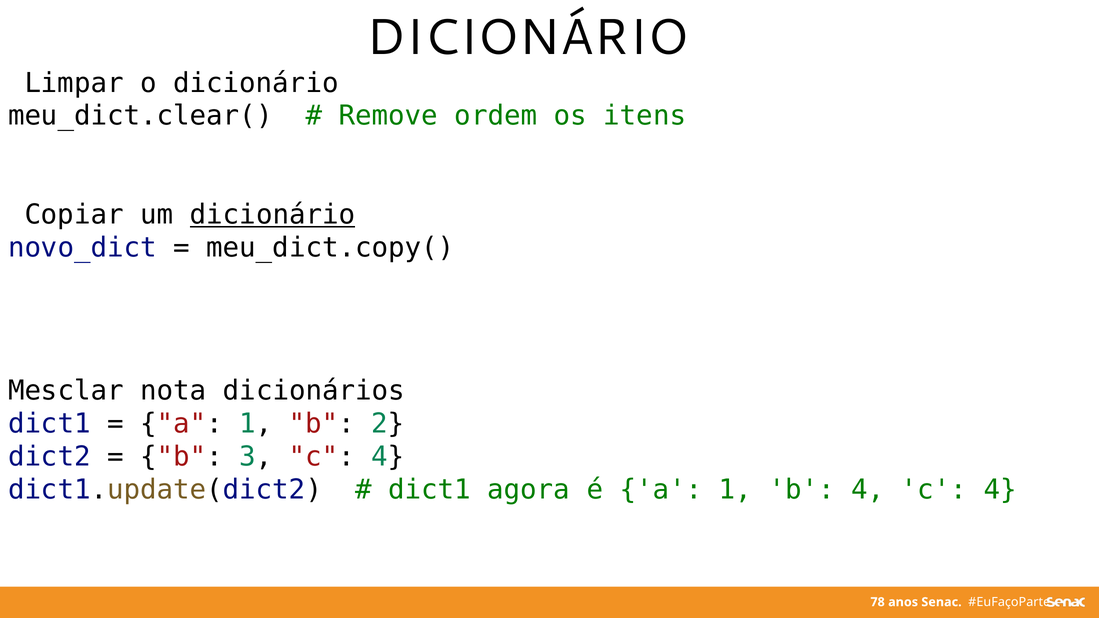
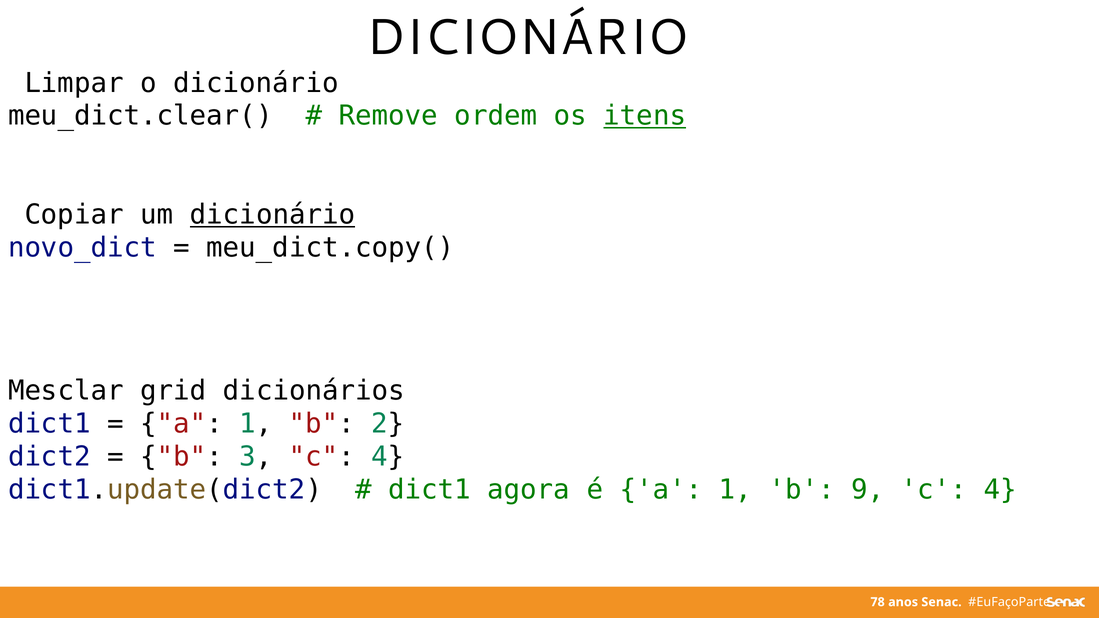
itens underline: none -> present (645, 116)
nota: nota -> grid (173, 391)
b 4: 4 -> 9 (868, 490)
